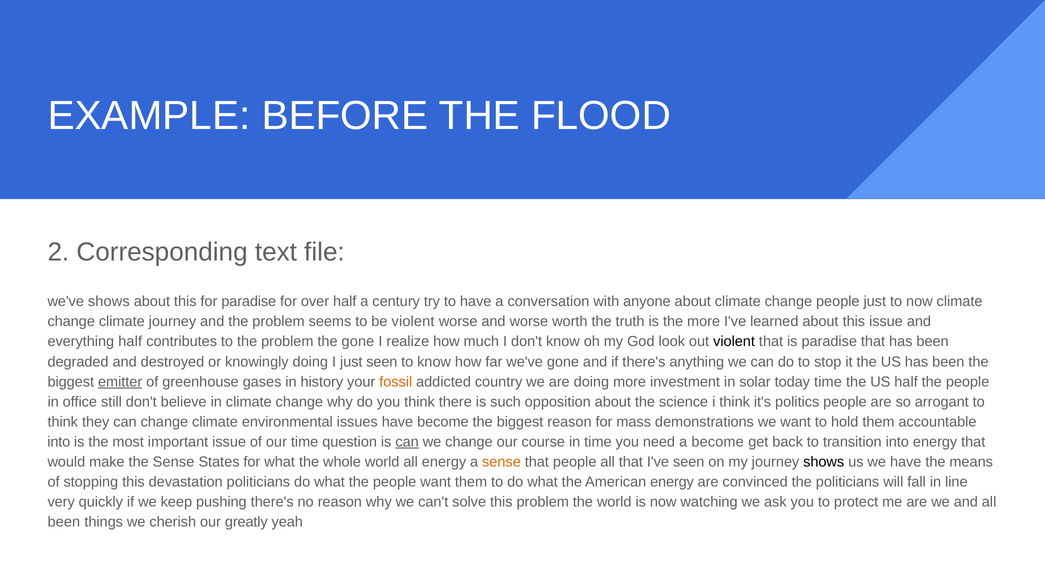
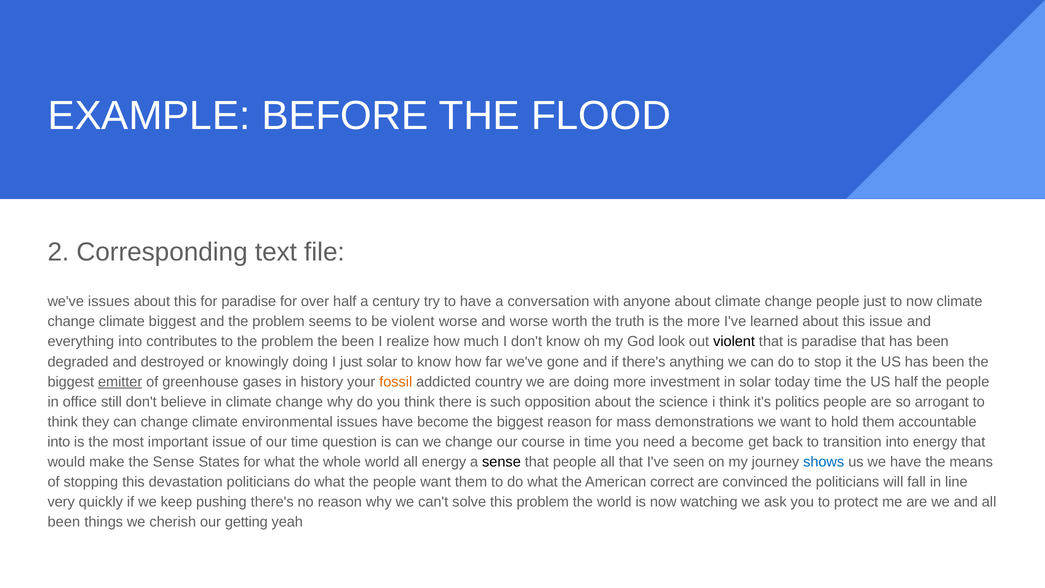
we've shows: shows -> issues (109, 302)
climate journey: journey -> biggest (172, 322)
everything half: half -> into (130, 342)
the gone: gone -> been (358, 342)
just seen: seen -> solar (382, 362)
can underline: present -> none (407, 442)
sense colour: orange -> black (501, 462)
shows colour: black -> blue (824, 462)
American energy: energy -> correct (672, 482)
greatly: greatly -> getting (246, 522)
